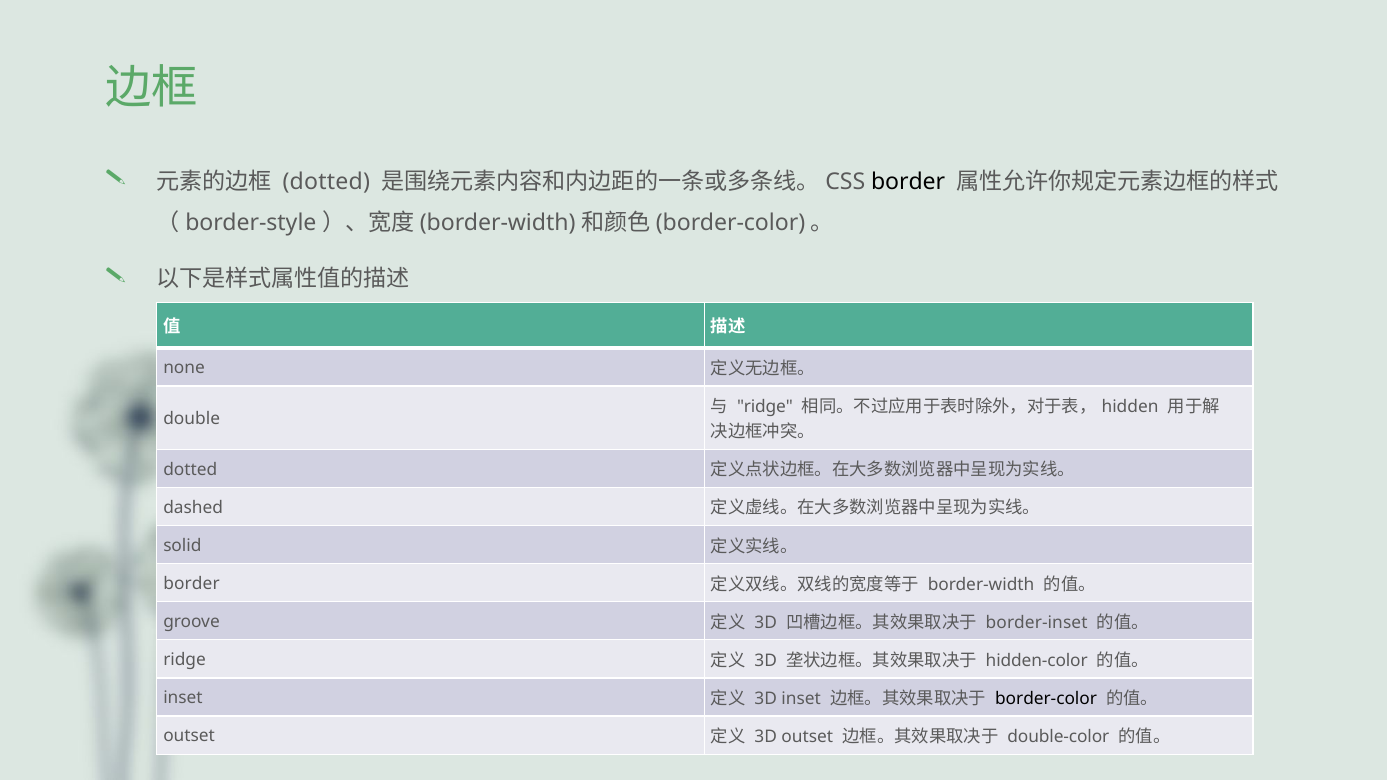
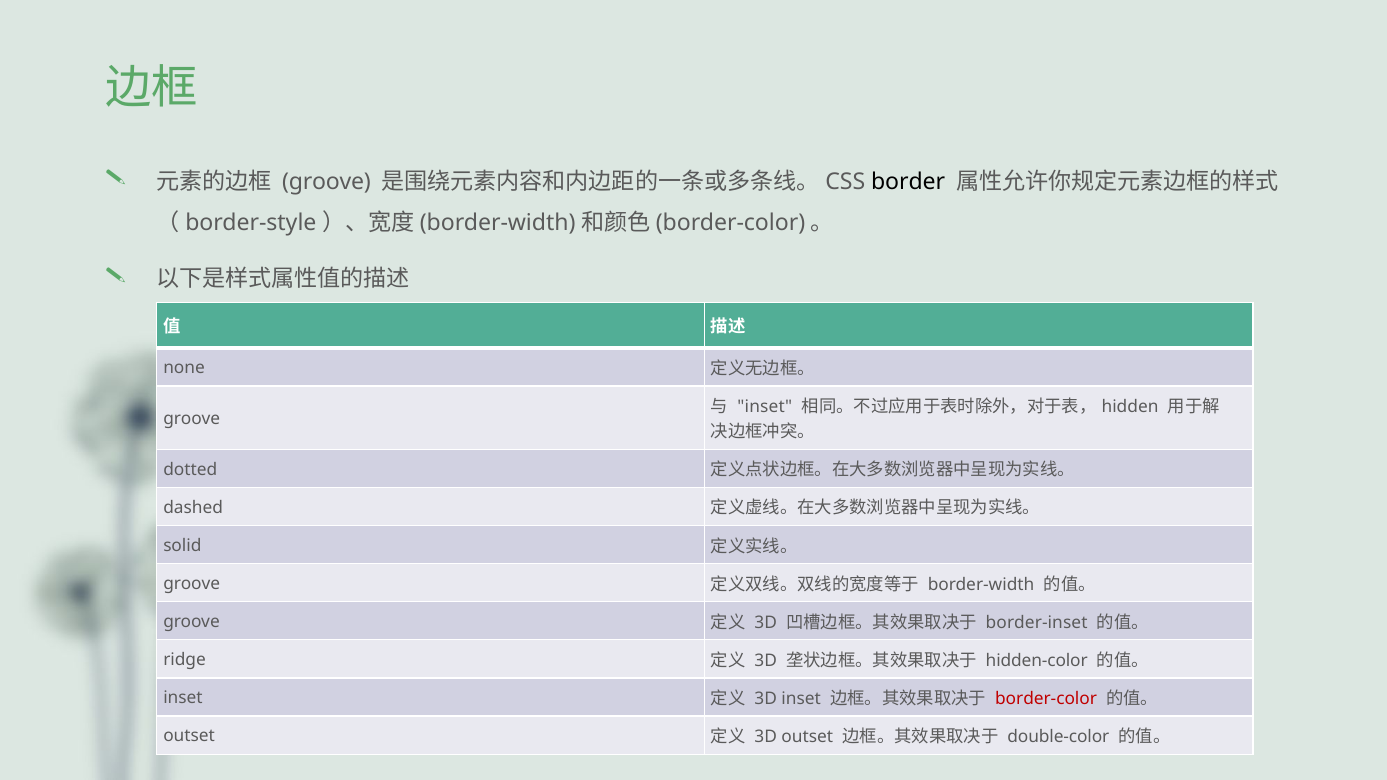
dotted: dotted -> groove (326, 182)
ridge: ridge -> inset (765, 407)
double: double -> groove (192, 419)
border: border -> groove (192, 584)
border-color colour: black -> red (1046, 699)
